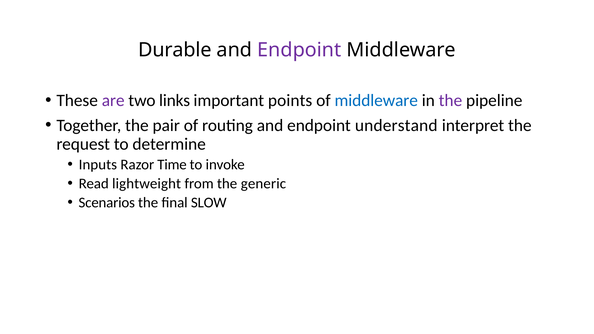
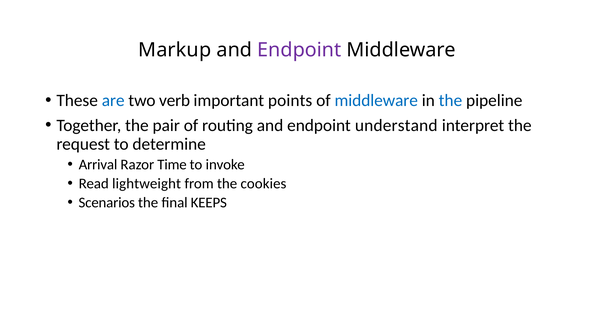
Durable: Durable -> Markup (175, 50)
are colour: purple -> blue (113, 100)
links: links -> verb (175, 100)
the colour: purple -> blue (450, 100)
Inputs: Inputs -> Arrival (98, 165)
generic: generic -> cookies (263, 184)
SLOW: SLOW -> KEEPS (209, 203)
